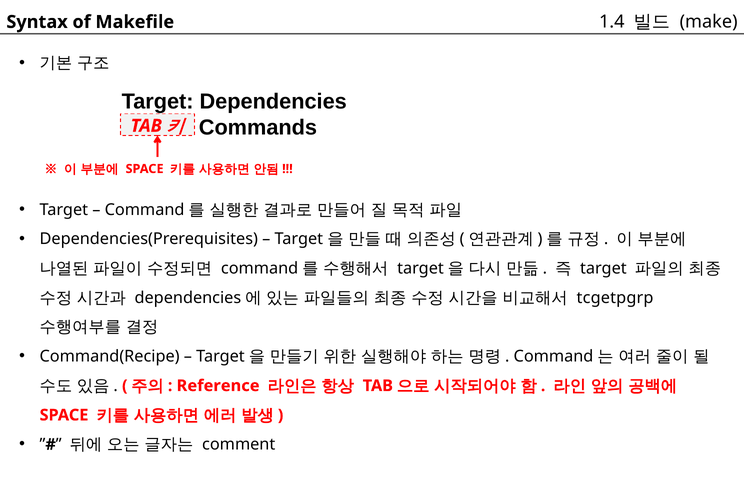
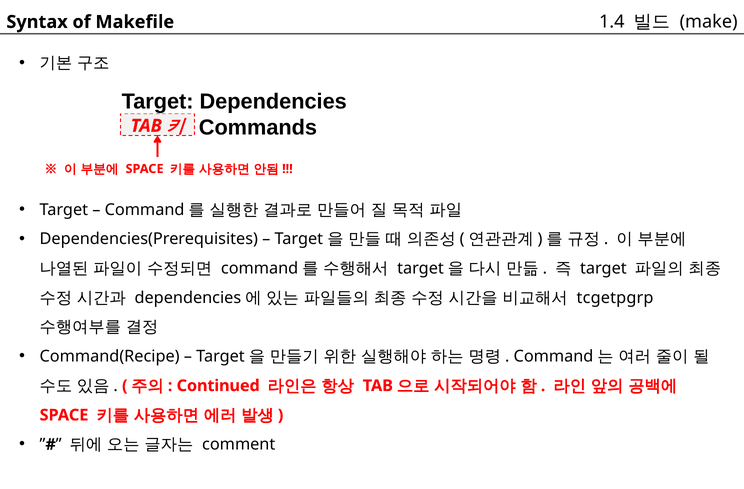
Reference: Reference -> Continued (218, 385)
